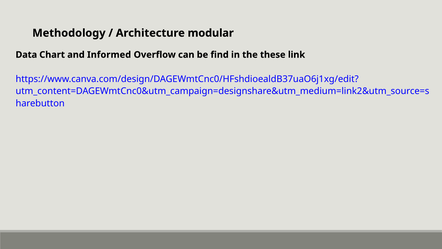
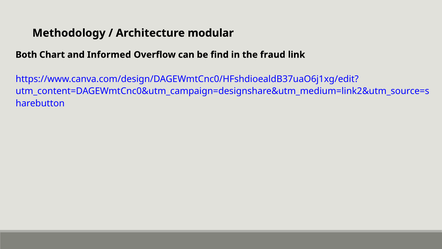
Data: Data -> Both (26, 55)
these: these -> fraud (273, 55)
